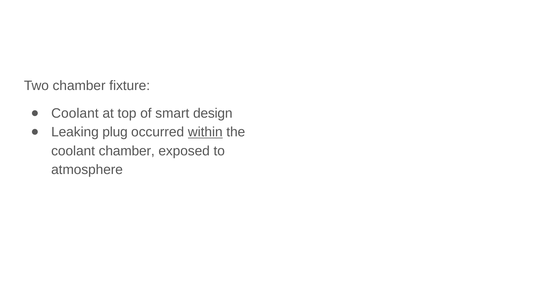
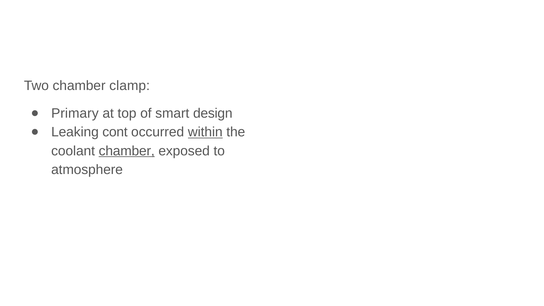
fixture: fixture -> clamp (130, 86)
Coolant: Coolant -> Primary (75, 113)
plug: plug -> cont (115, 132)
chamber underline: none -> present (127, 151)
